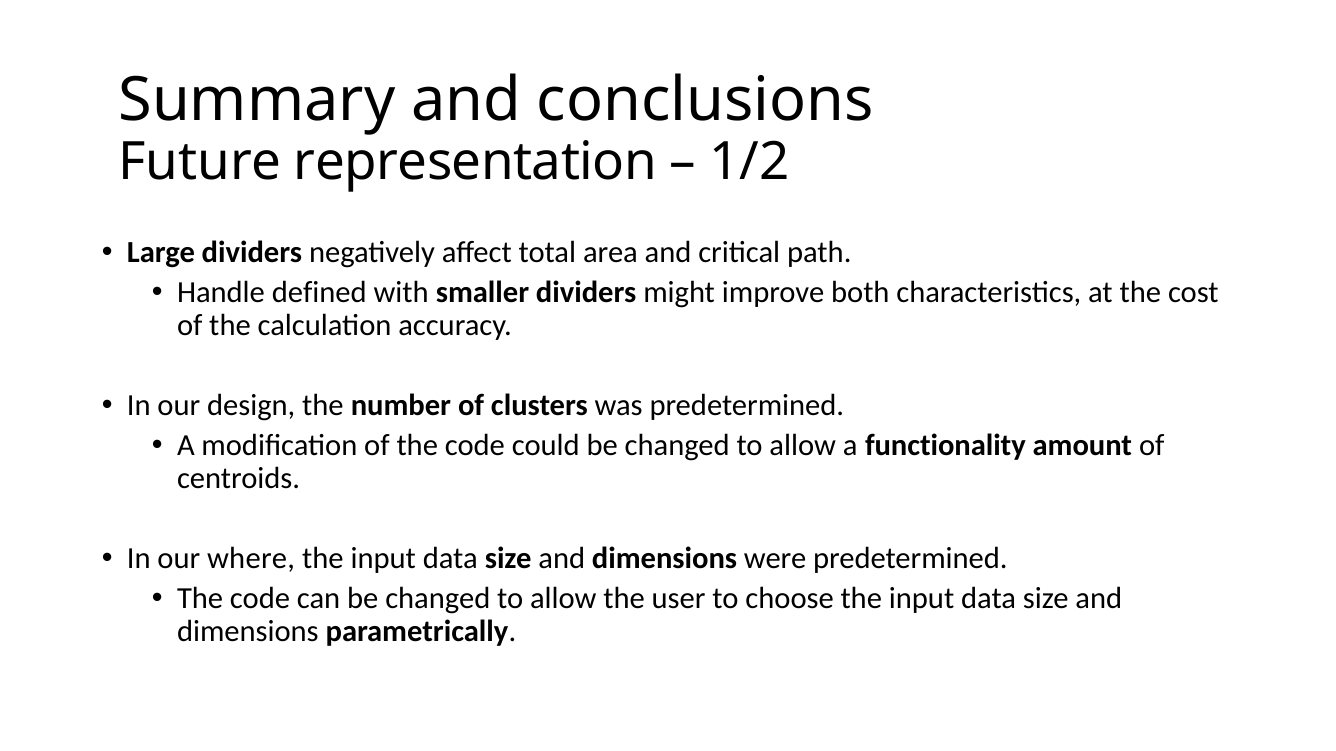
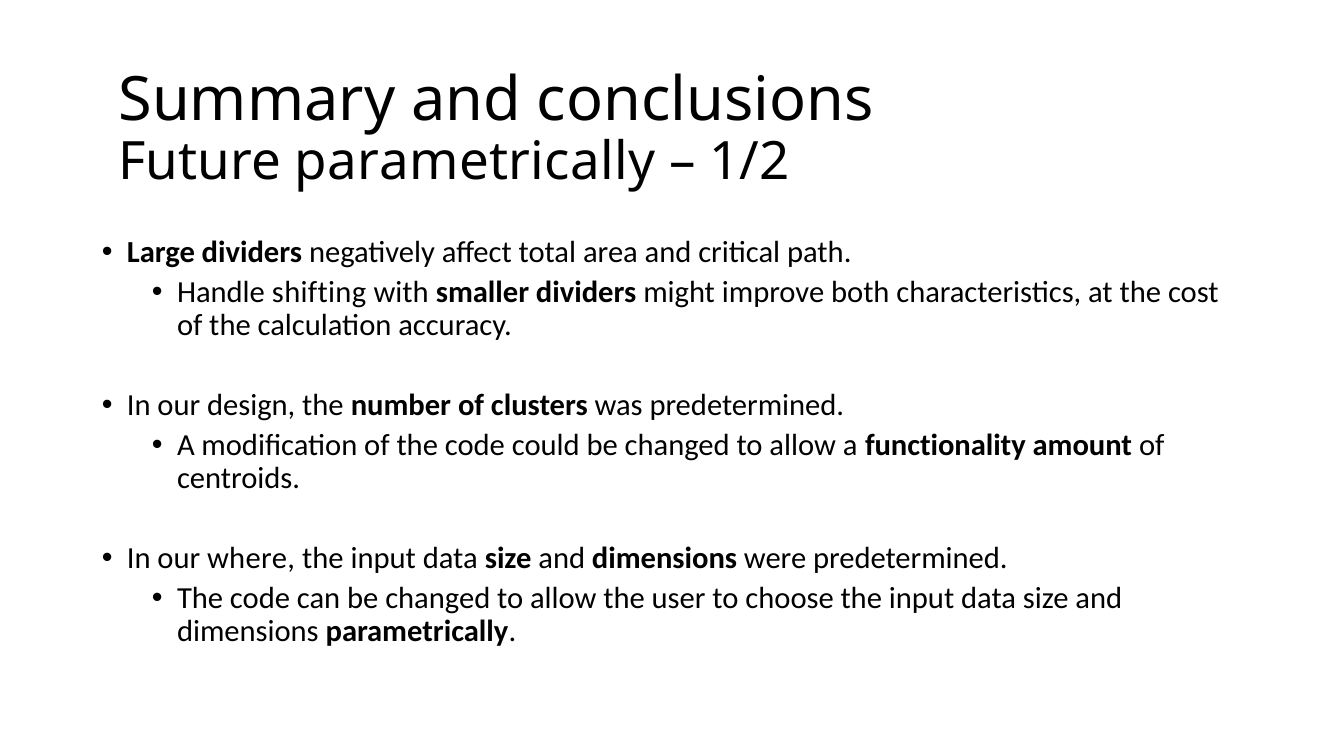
Future representation: representation -> parametrically (475, 162)
defined: defined -> shifting (319, 293)
